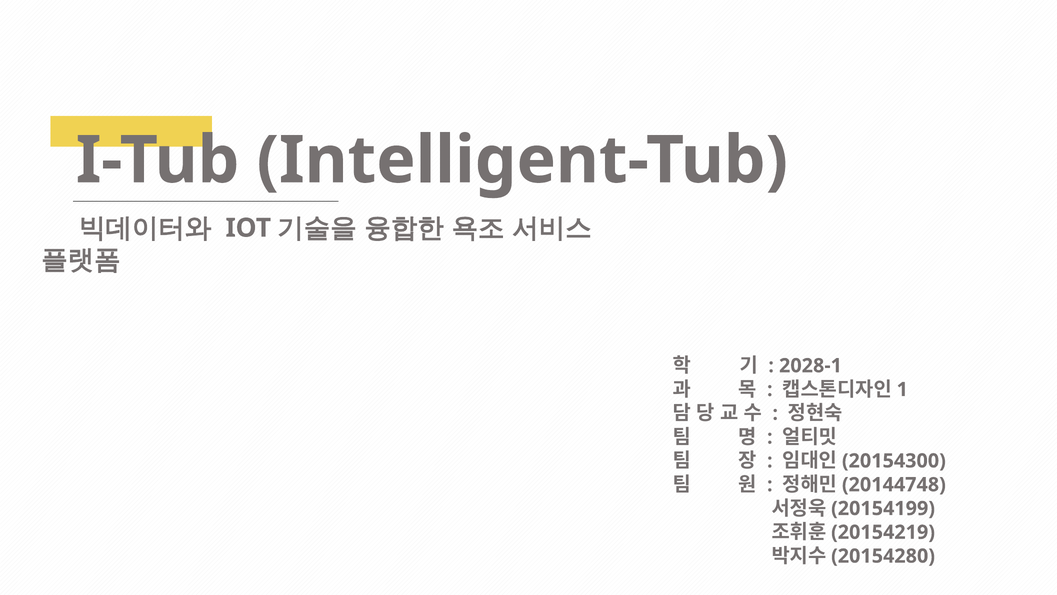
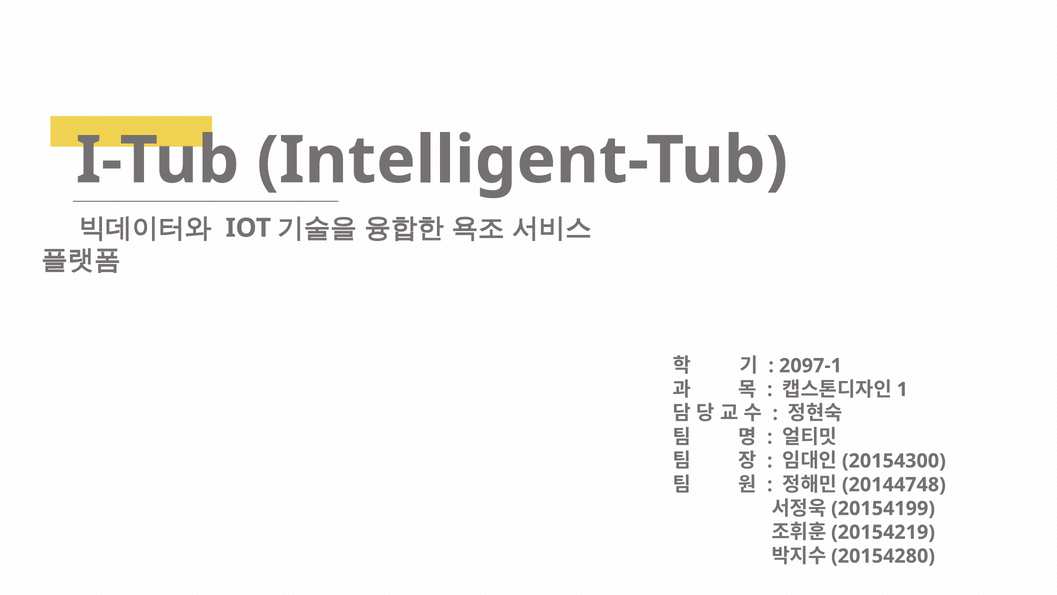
2028-1: 2028-1 -> 2097-1 (811, 365)
